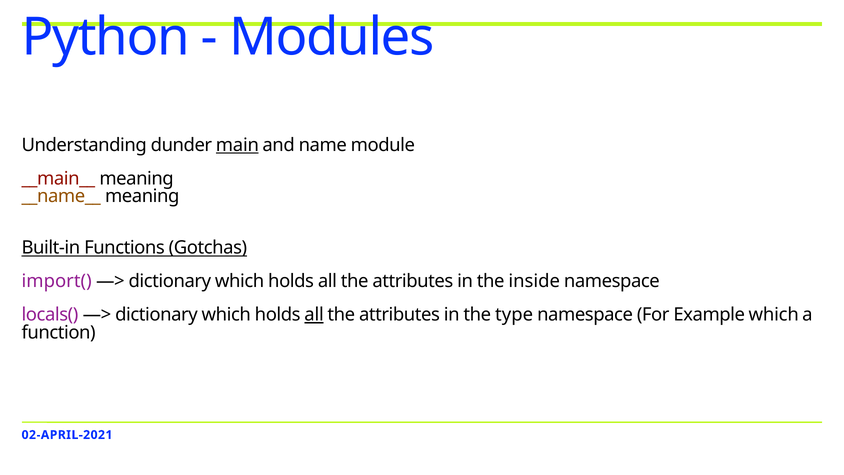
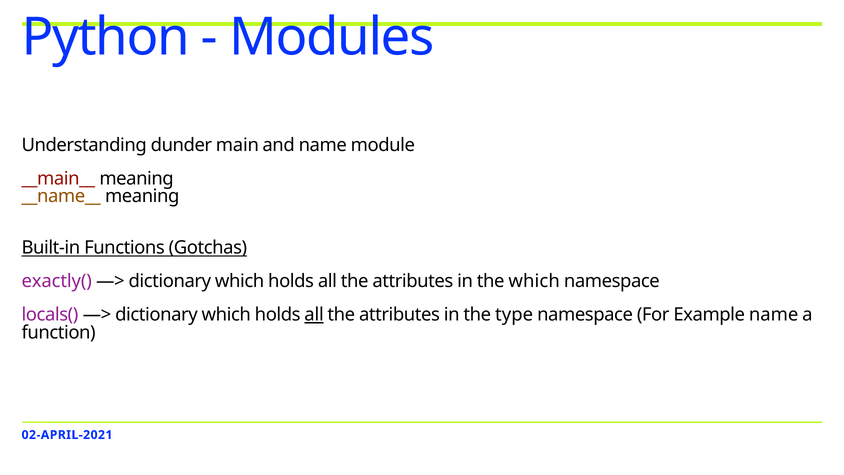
main underline: present -> none (237, 145)
import(: import( -> exactly( (57, 281)
the inside: inside -> which (534, 281)
Example which: which -> name (774, 315)
